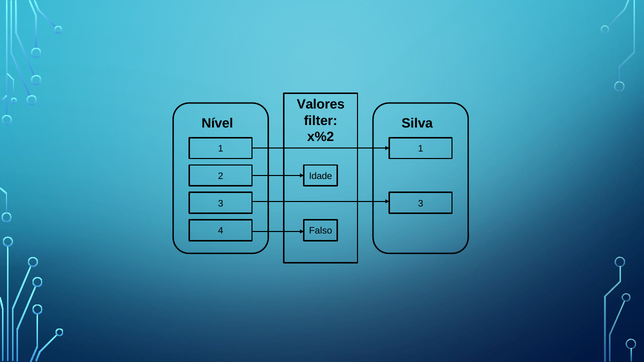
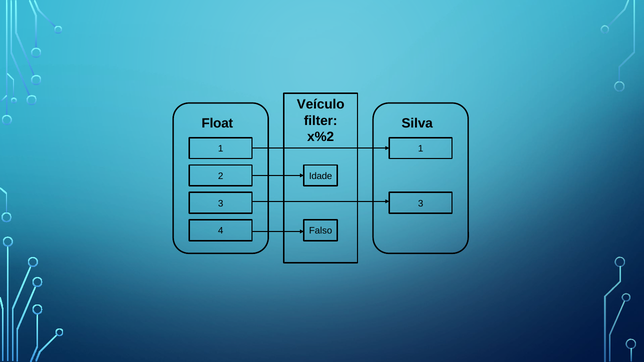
Valores: Valores -> Veículo (321, 105)
Nível: Nível -> Float (217, 124)
